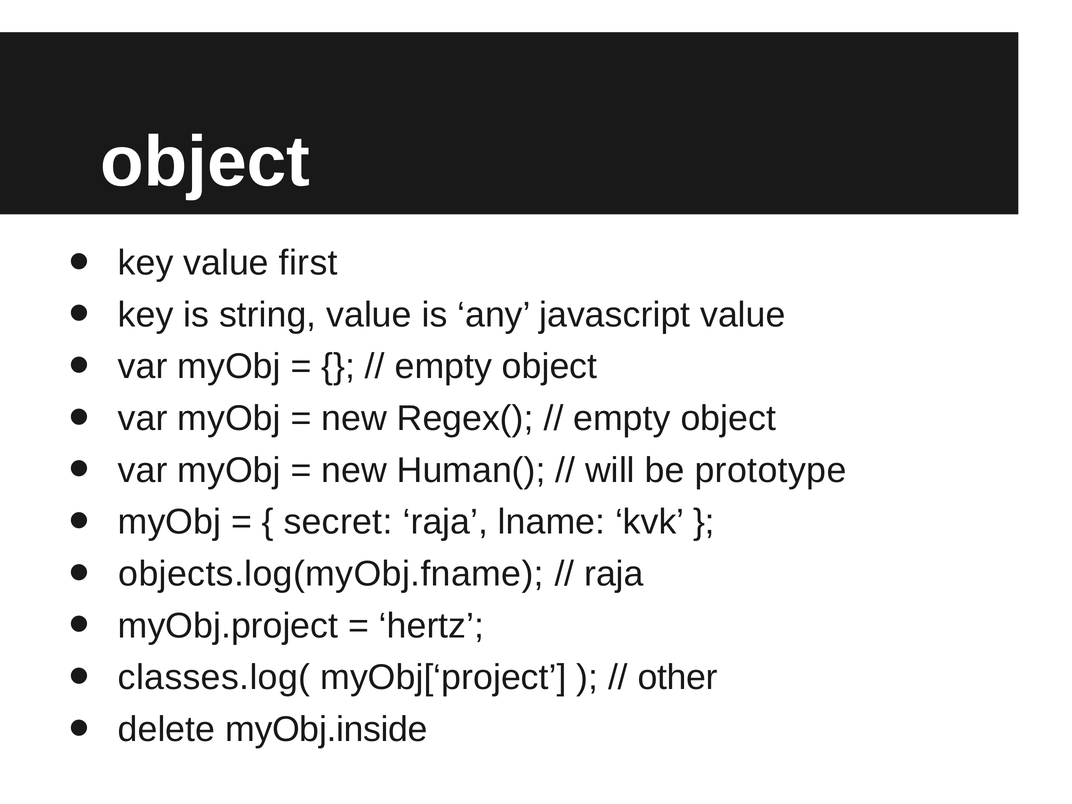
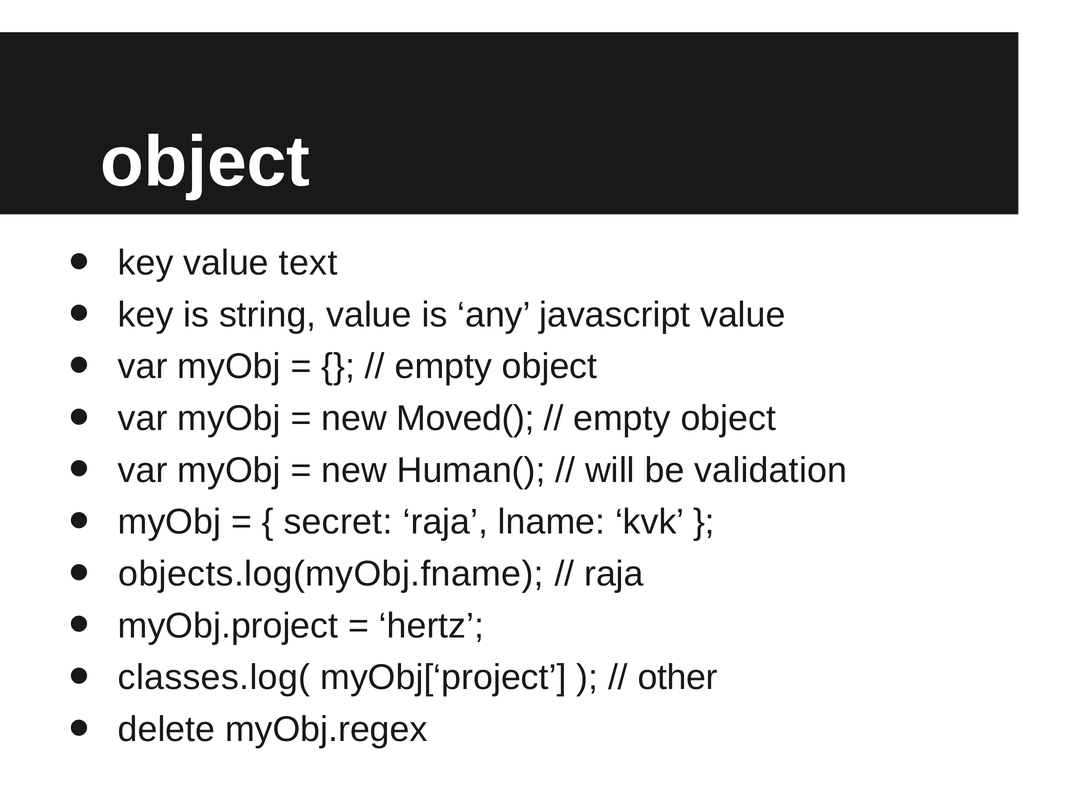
first: first -> text (308, 263)
Regex(: Regex( -> Moved( (465, 418)
prototype: prototype -> validation (771, 470)
myObj.inside: myObj.inside -> myObj.regex (326, 729)
